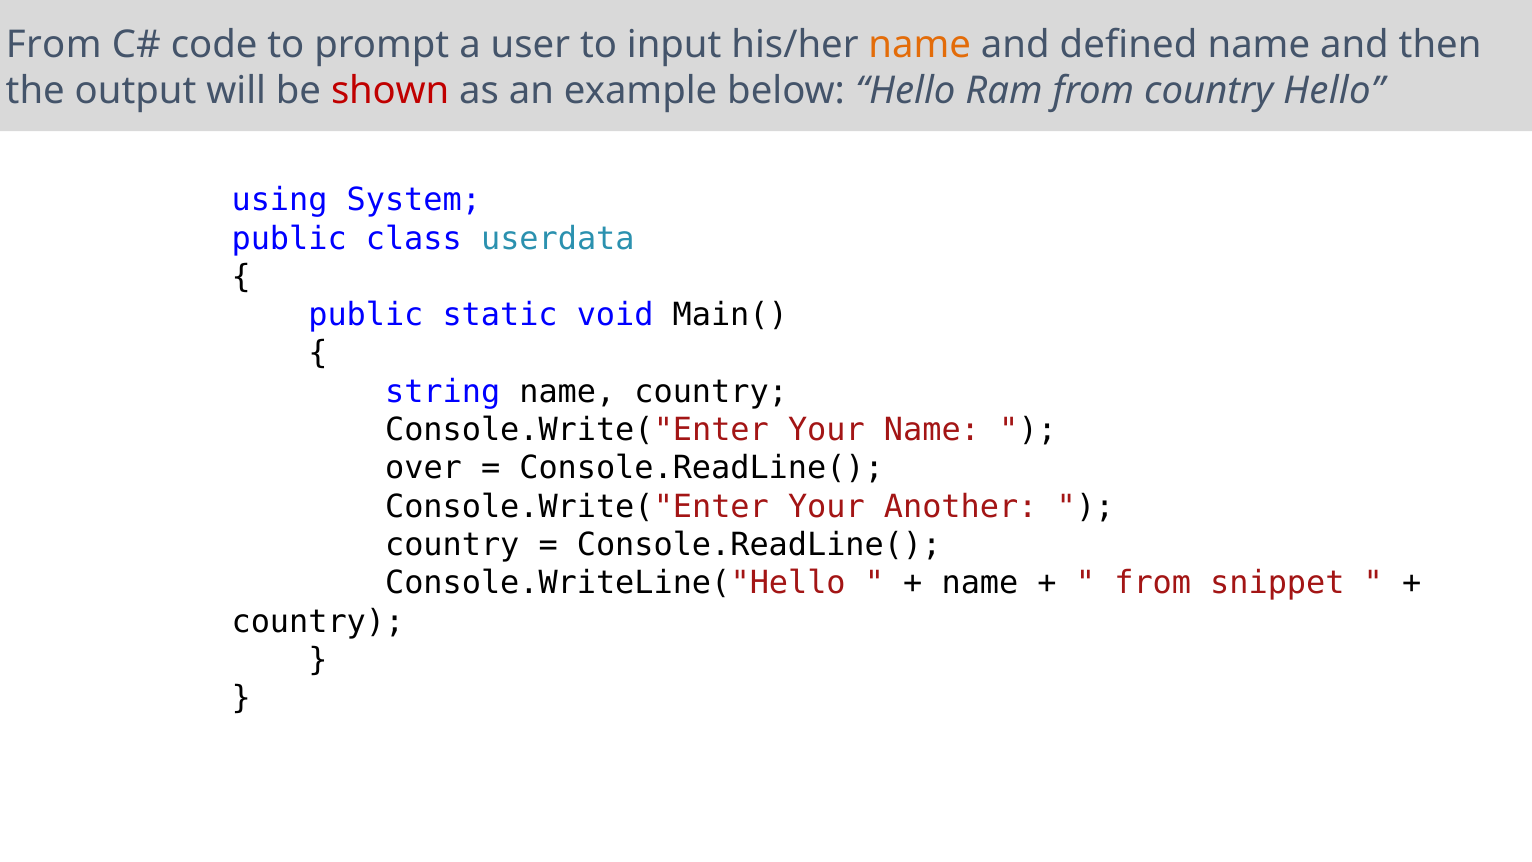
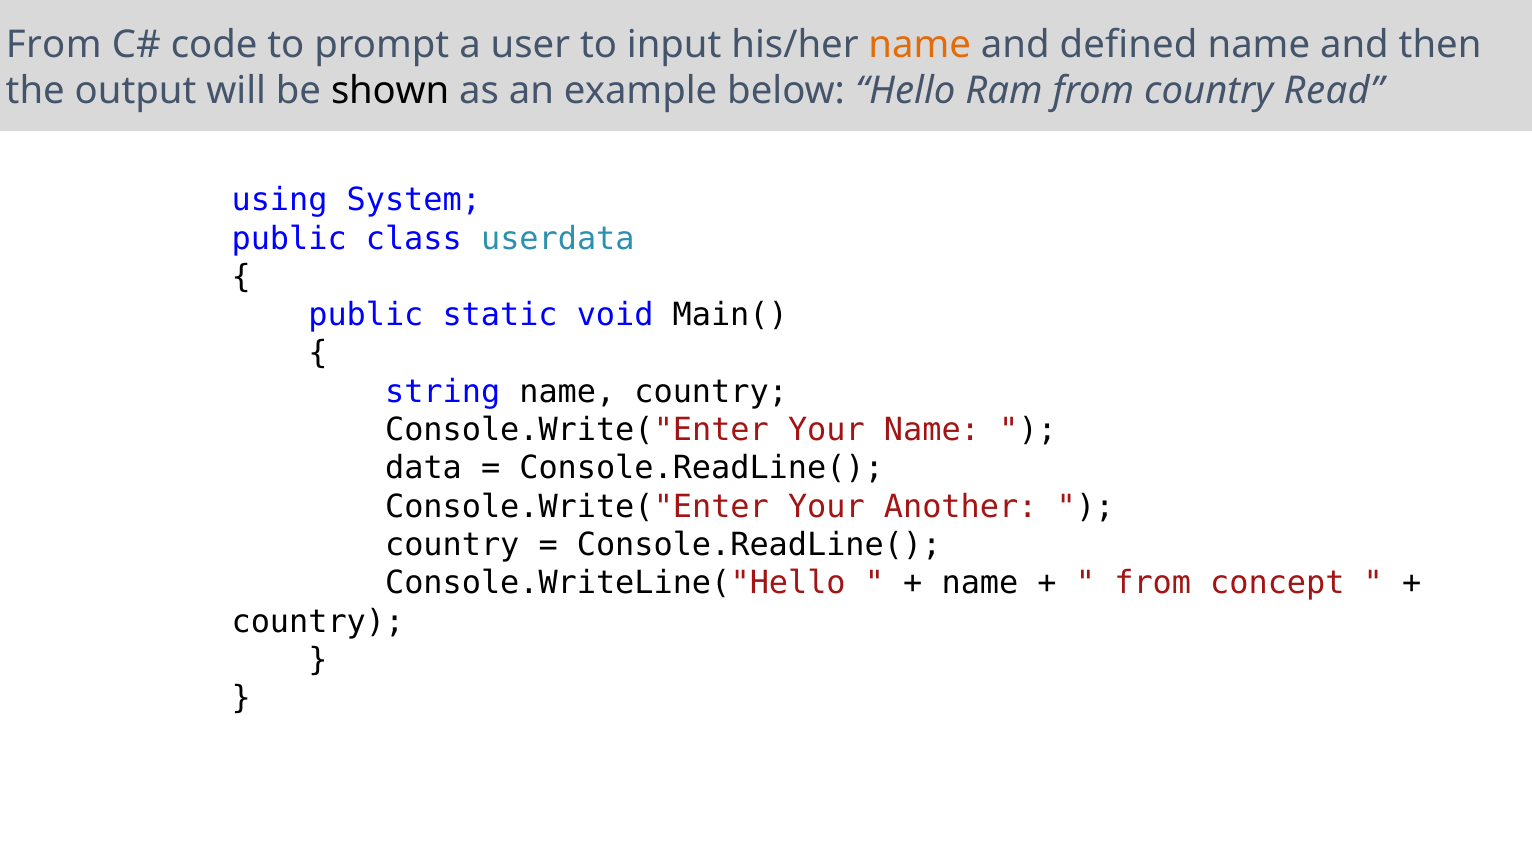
shown colour: red -> black (390, 91)
country Hello: Hello -> Read (1334, 91)
over: over -> data (424, 468)
snippet: snippet -> concept (1277, 583)
